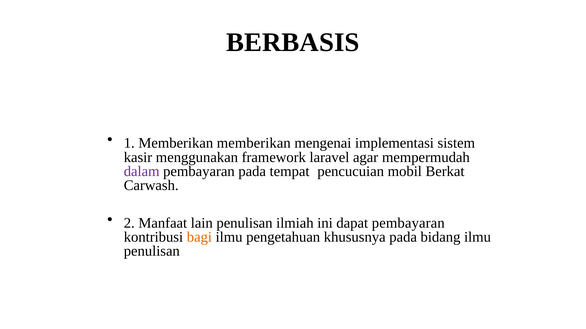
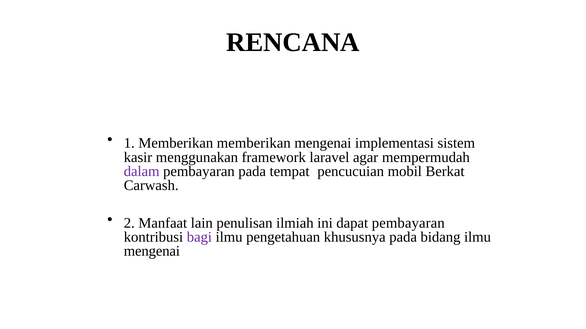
BERBASIS: BERBASIS -> RENCANA (293, 43)
bagi colour: orange -> purple (199, 238)
penulisan: penulisan -> mengenai (152, 252)
